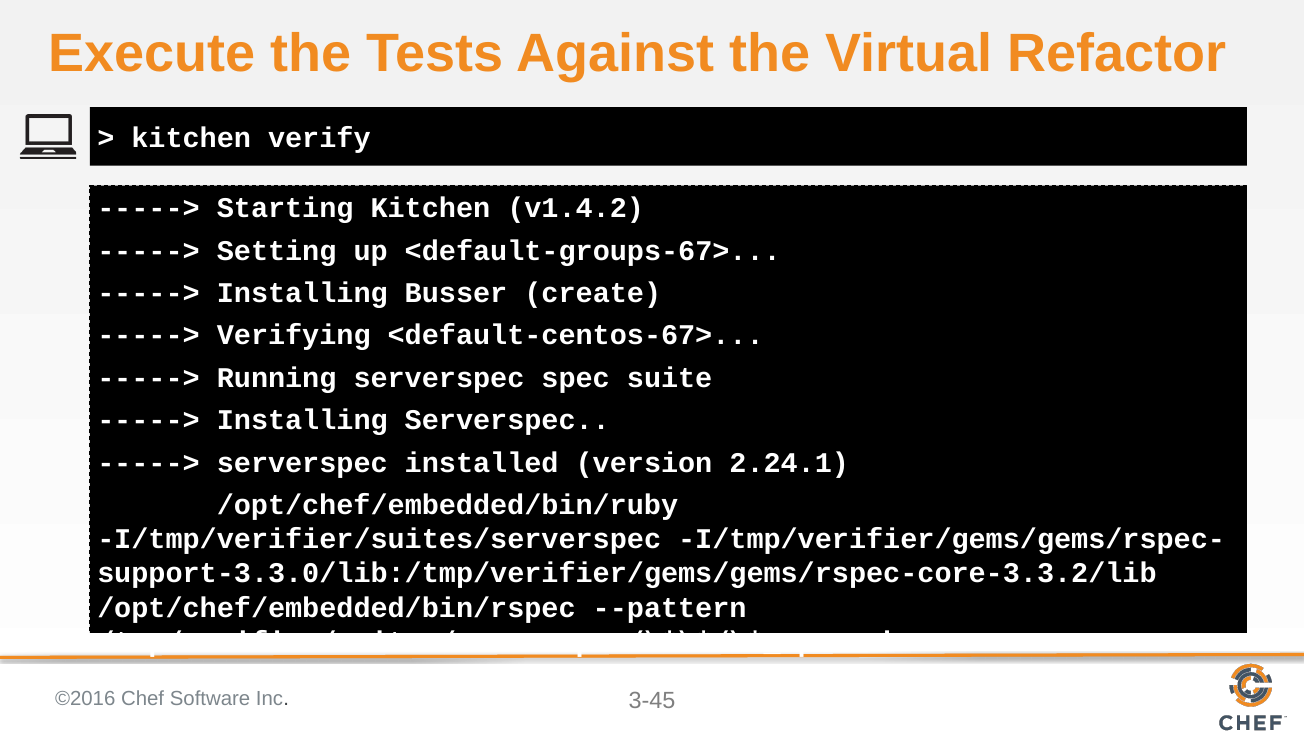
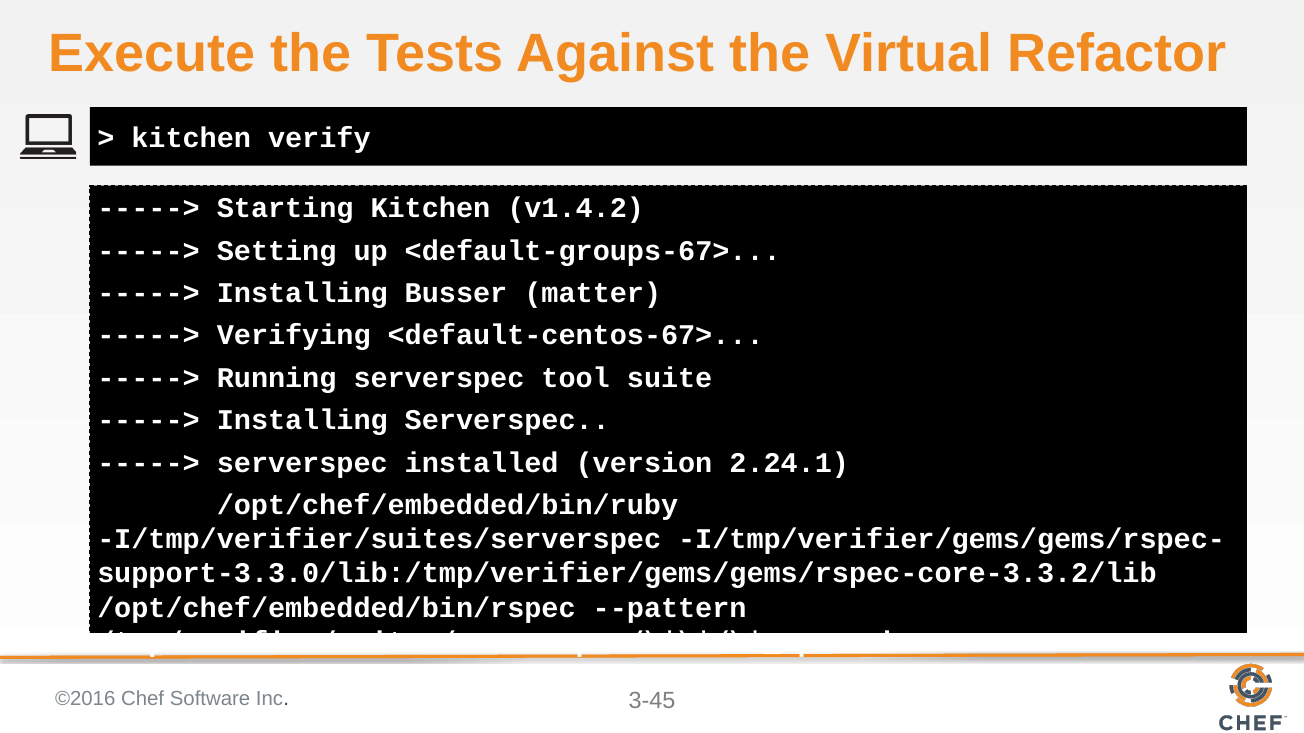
create: create -> matter (593, 293)
spec: spec -> tool (576, 378)
